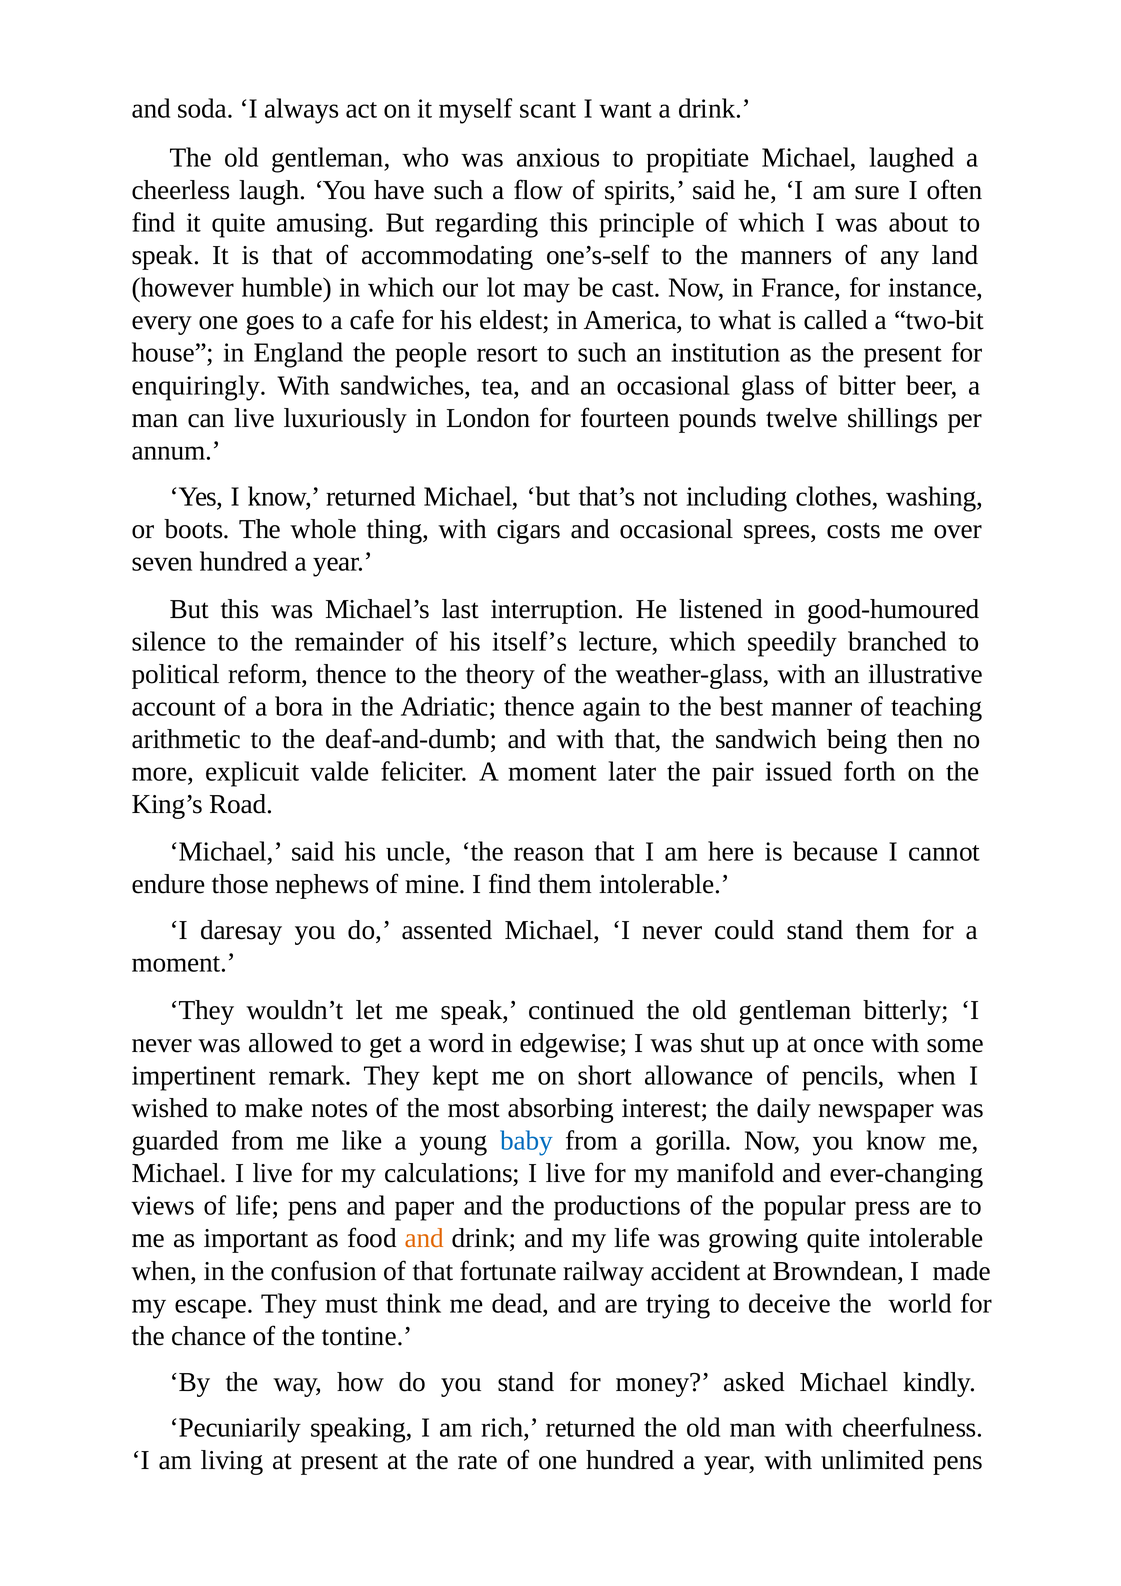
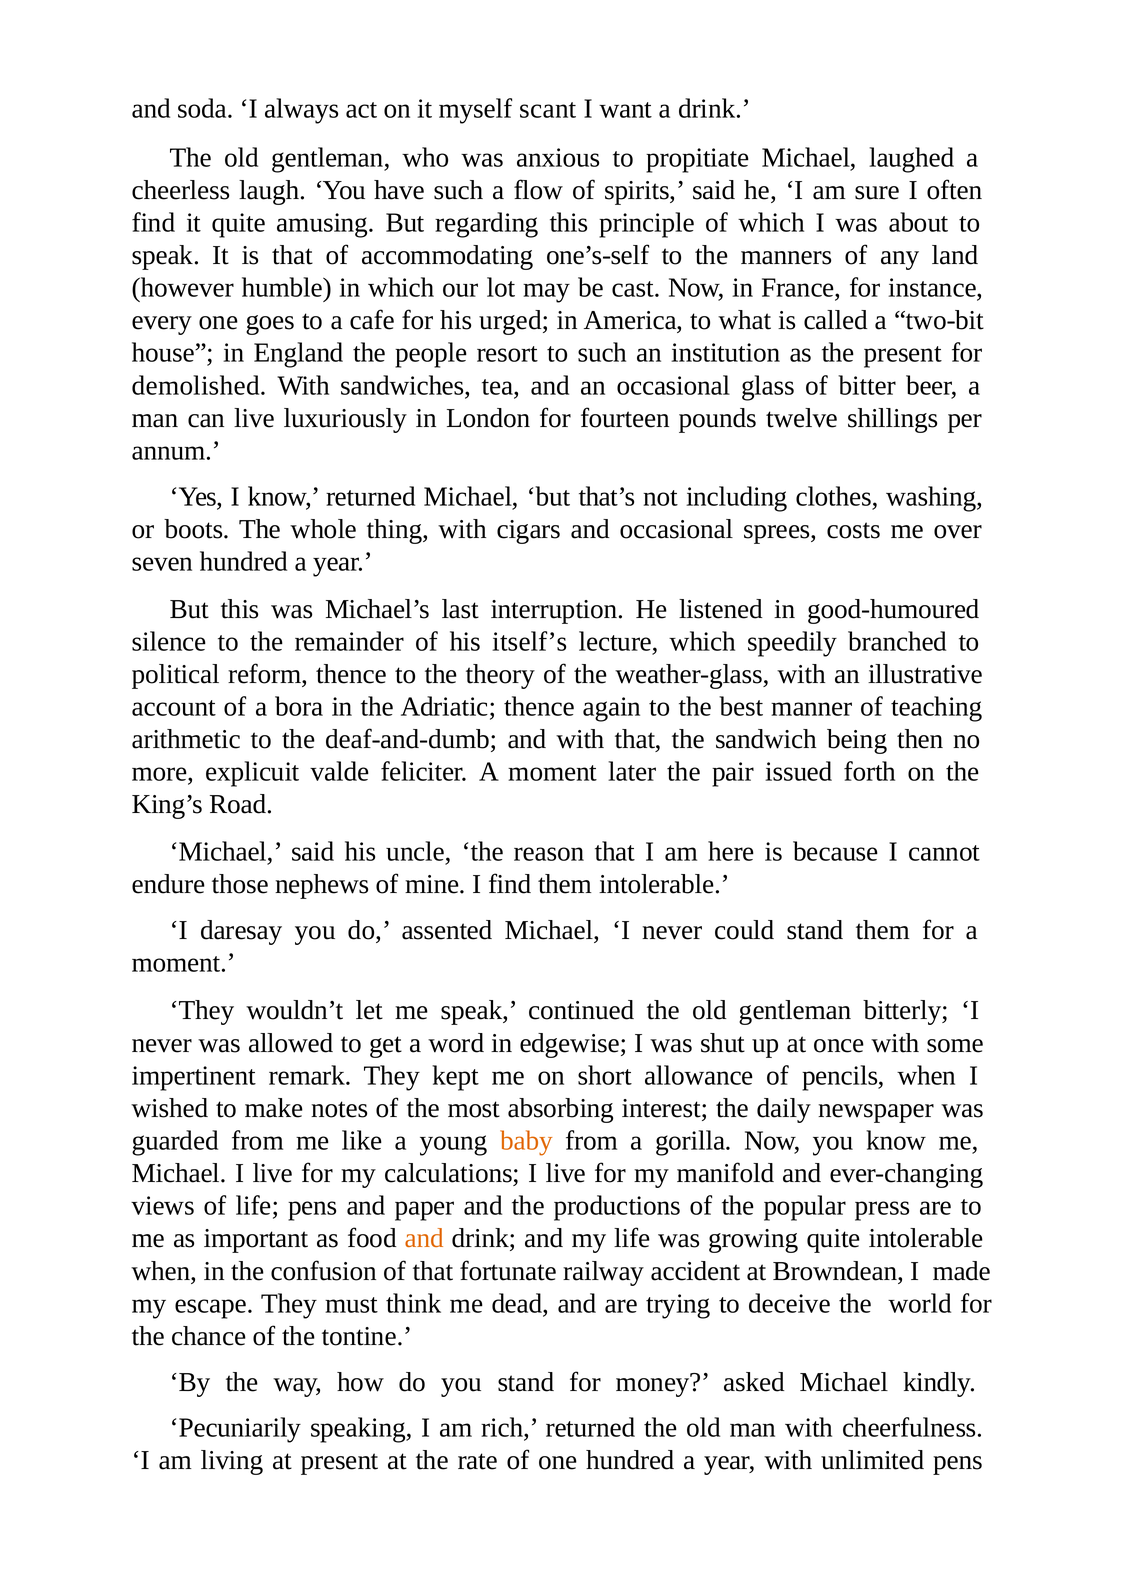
eldest: eldest -> urged (514, 320)
enquiringly: enquiringly -> demolished (199, 386)
baby colour: blue -> orange (527, 1141)
